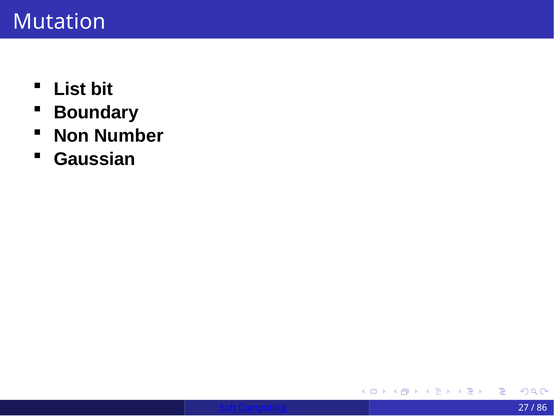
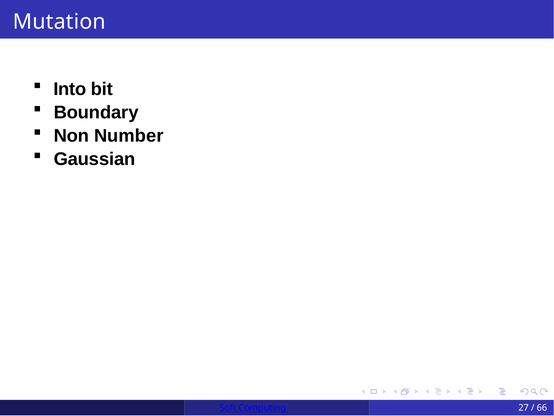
List: List -> Into (70, 89)
86: 86 -> 66 (542, 408)
